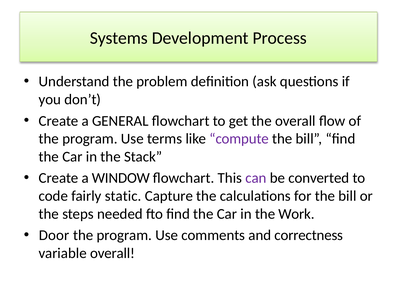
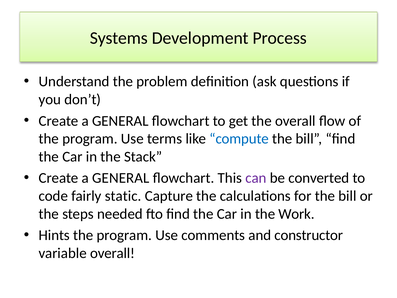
compute colour: purple -> blue (239, 139)
WINDOW: WINDOW -> GENERAL (121, 178)
Door: Door -> Hints (54, 235)
correctness: correctness -> constructor (309, 235)
